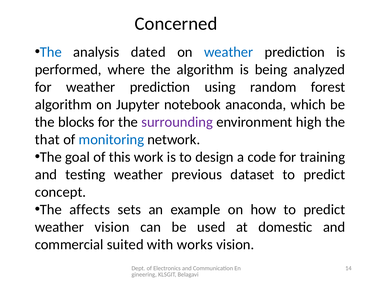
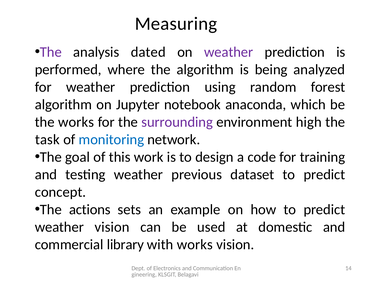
Concerned: Concerned -> Measuring (176, 24)
The colour: blue -> purple (51, 52)
weather colour: blue -> purple (229, 52)
the blocks: blocks -> works (76, 122)
that: that -> task (47, 139)
affects: affects -> actions (90, 209)
suited: suited -> library (125, 244)
